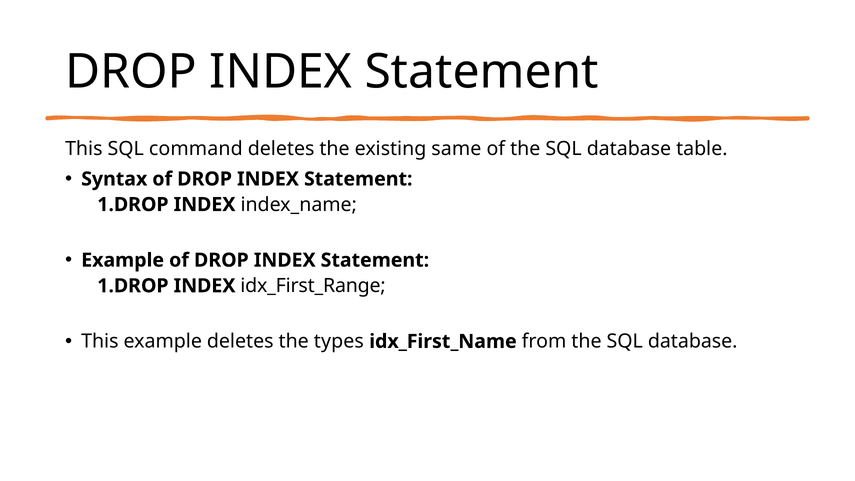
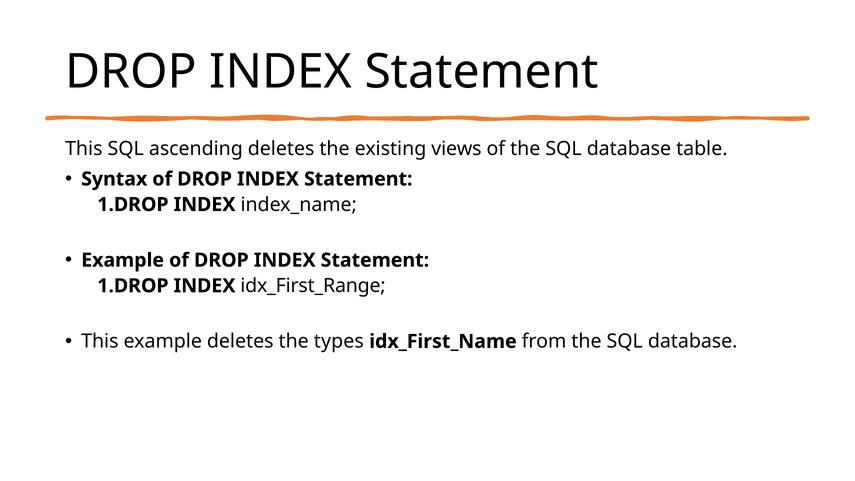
command: command -> ascending (196, 149)
same: same -> views (456, 149)
